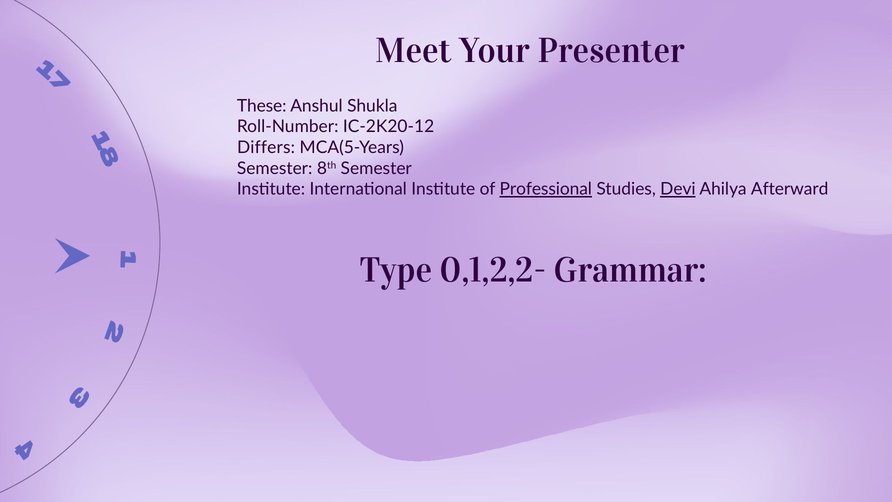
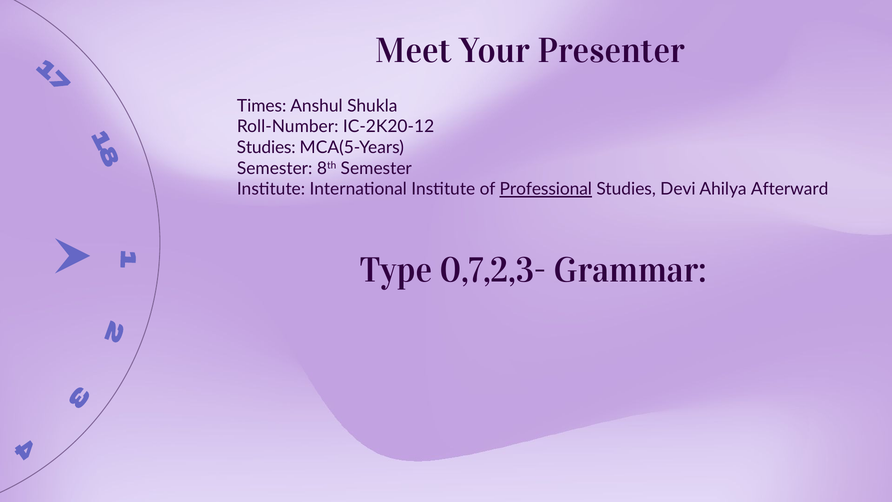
These: These -> Times (262, 106)
Differs: Differs -> Studies (266, 148)
Devi underline: present -> none (678, 189)
0,1,2,2-: 0,1,2,2- -> 0,7,2,3- (493, 270)
